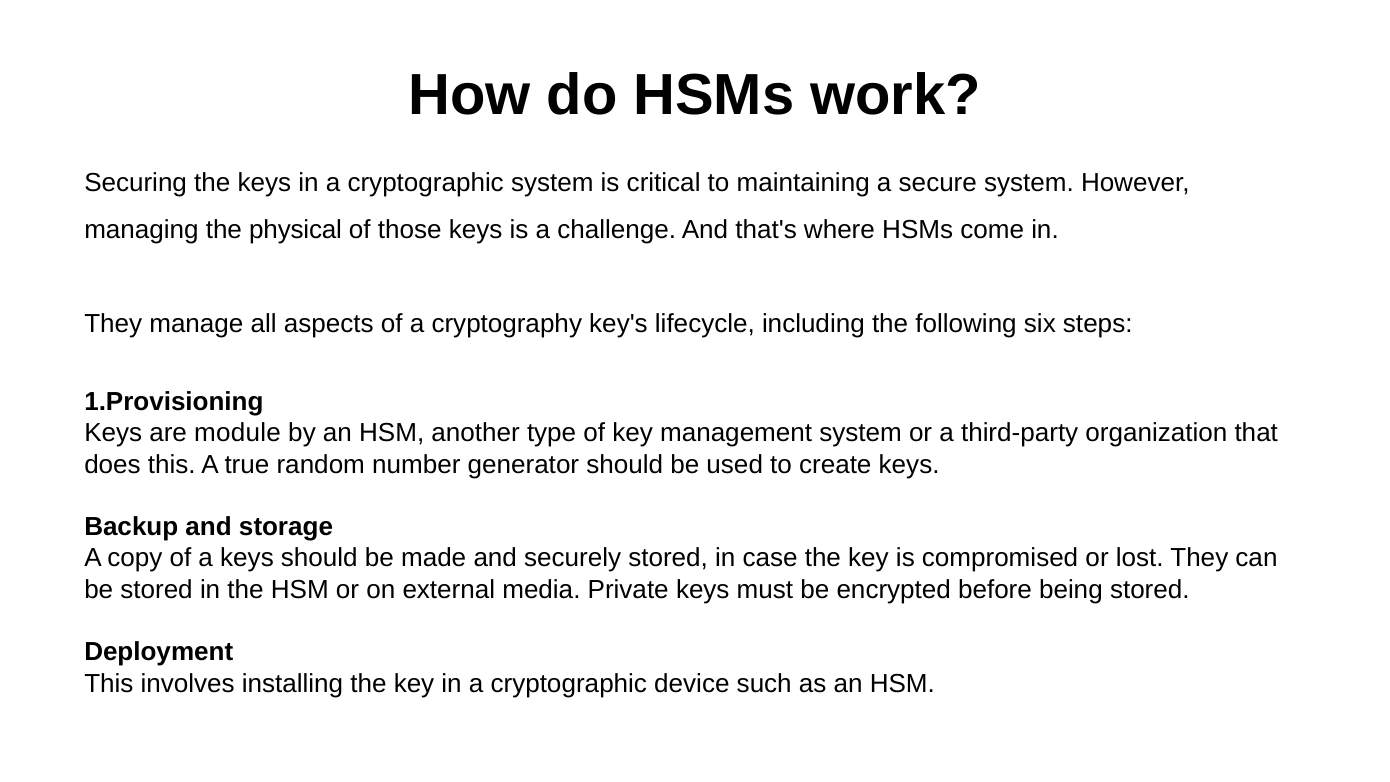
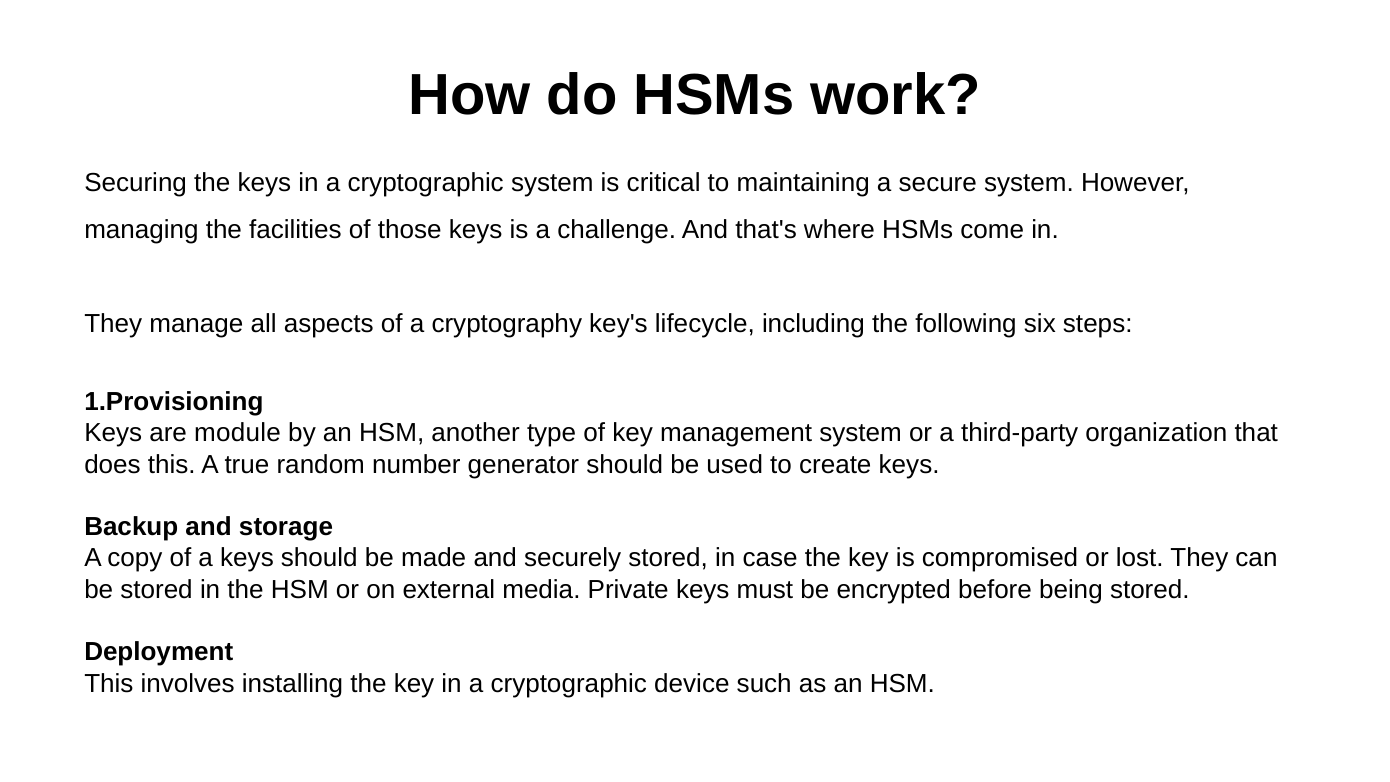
physical: physical -> facilities (295, 230)
